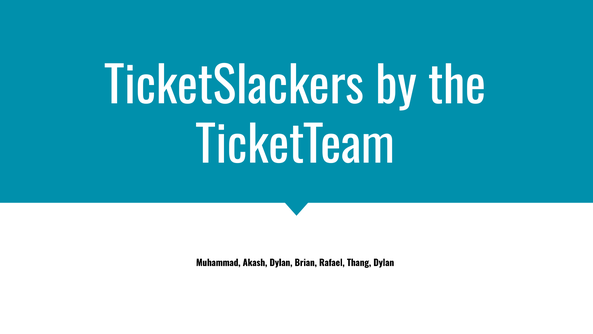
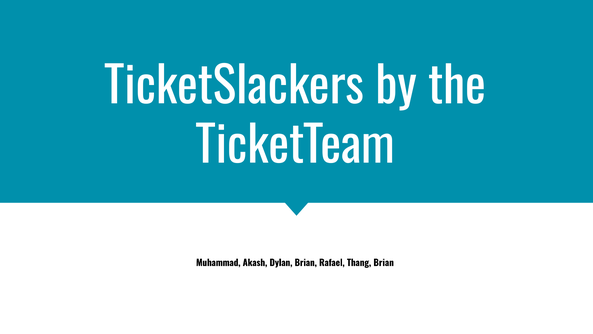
Thang Dylan: Dylan -> Brian (384, 263)
